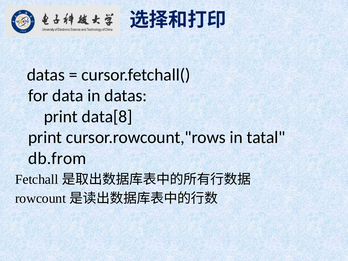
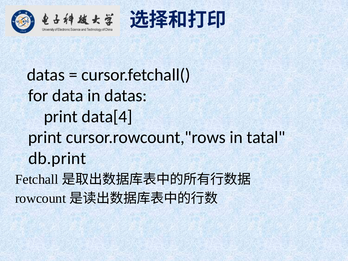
data[8: data[8 -> data[4 (107, 117)
db.from: db.from -> db.print (57, 158)
